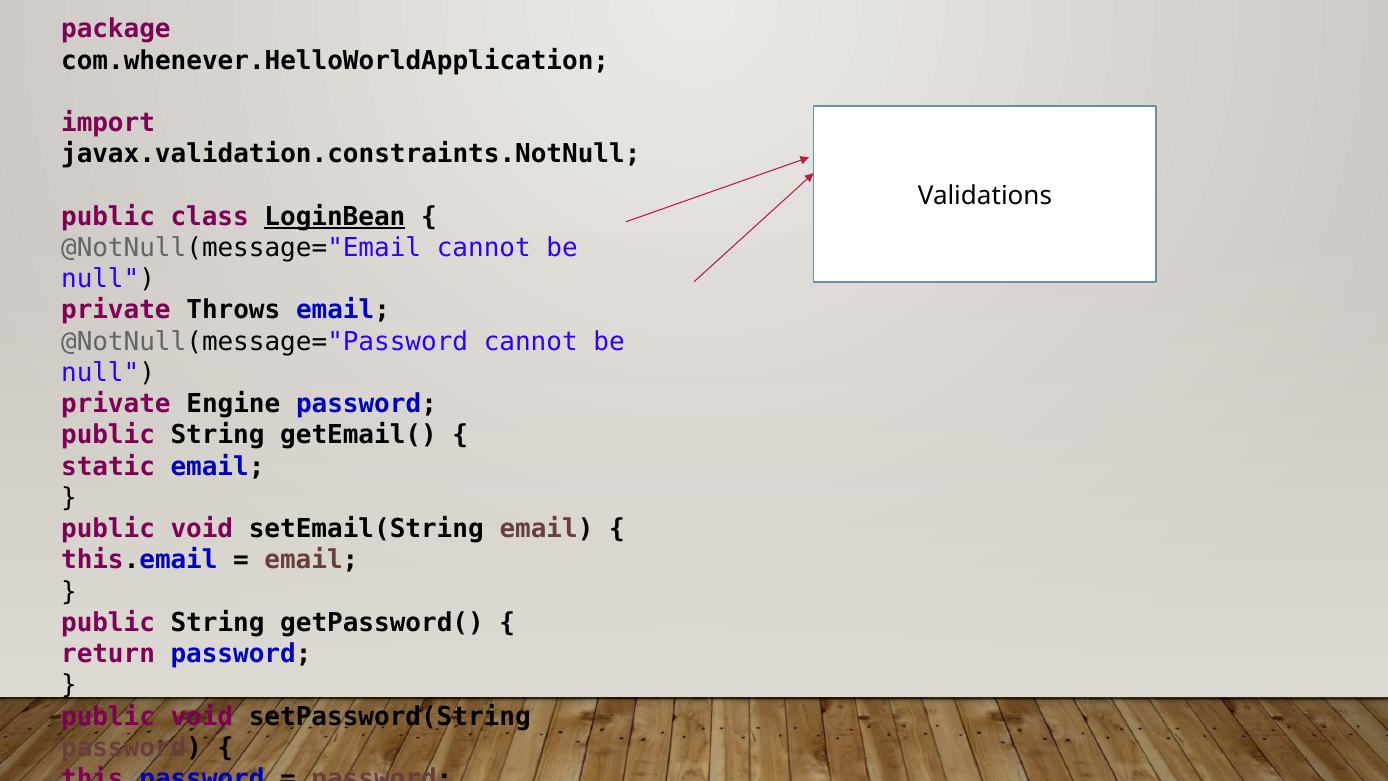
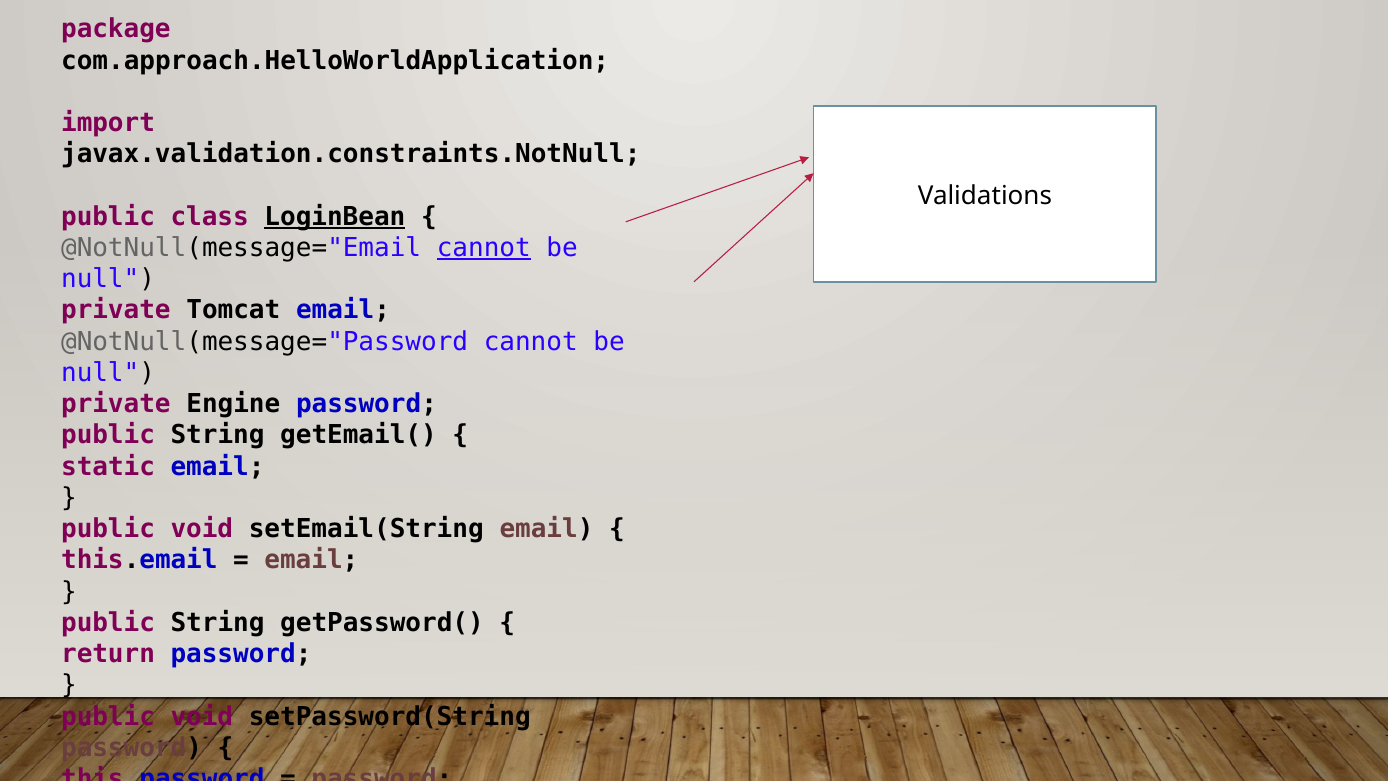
com.whenever.HelloWorldApplication: com.whenever.HelloWorldApplication -> com.approach.HelloWorldApplication (335, 60)
cannot underline: none -> present (484, 248)
Throws: Throws -> Tomcat (233, 310)
